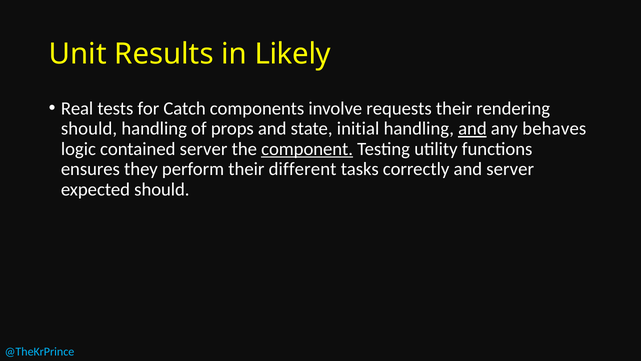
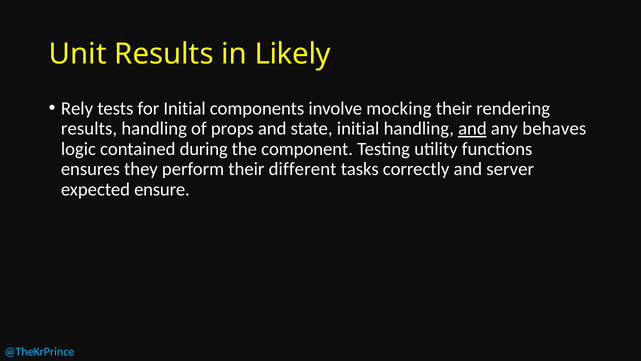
Real: Real -> Rely (77, 108)
for Catch: Catch -> Initial (185, 108)
requests: requests -> mocking (399, 108)
should: should -> results (89, 129)
contained server: server -> during (204, 149)
component underline: present -> none (307, 149)
expected should: should -> ensure (162, 189)
